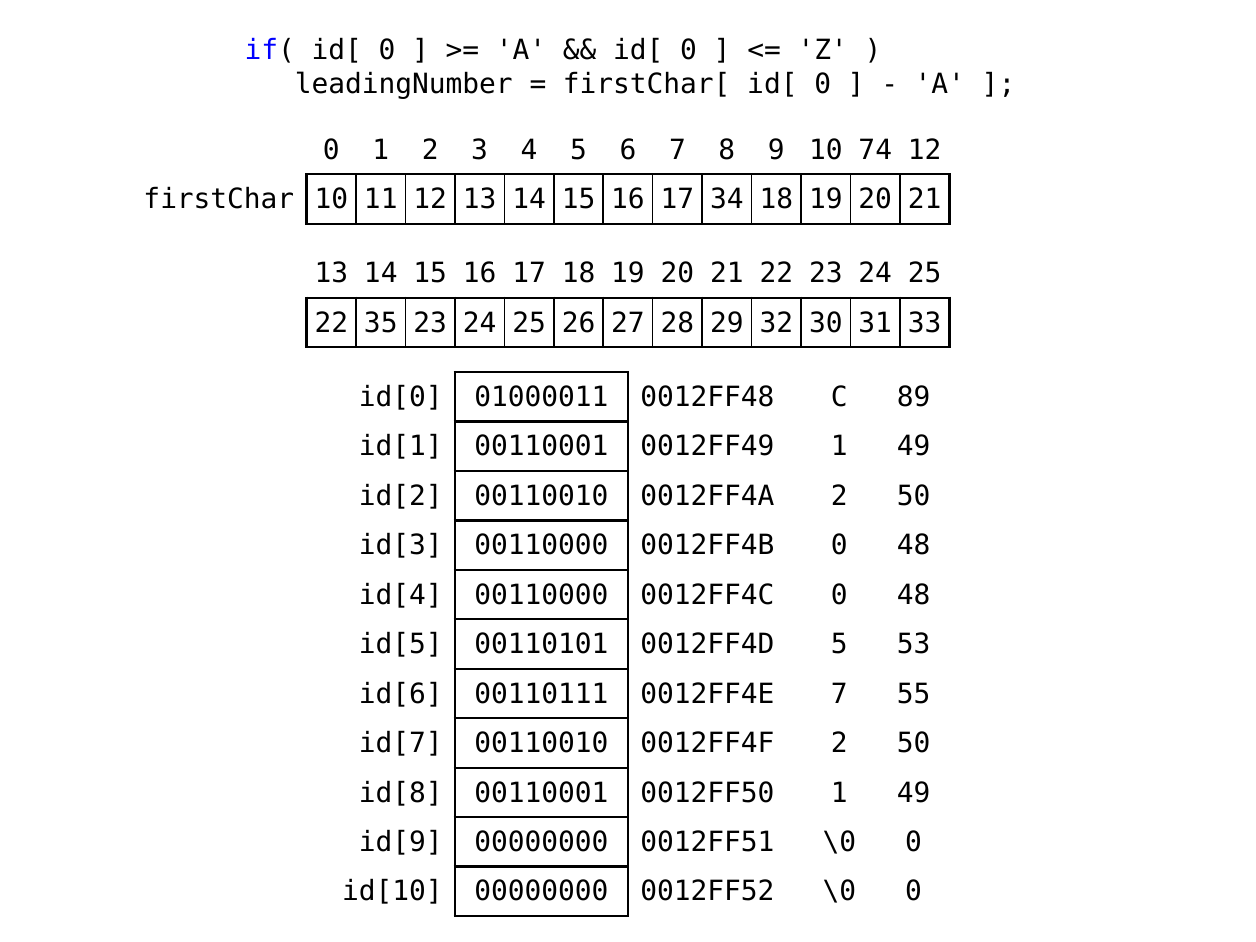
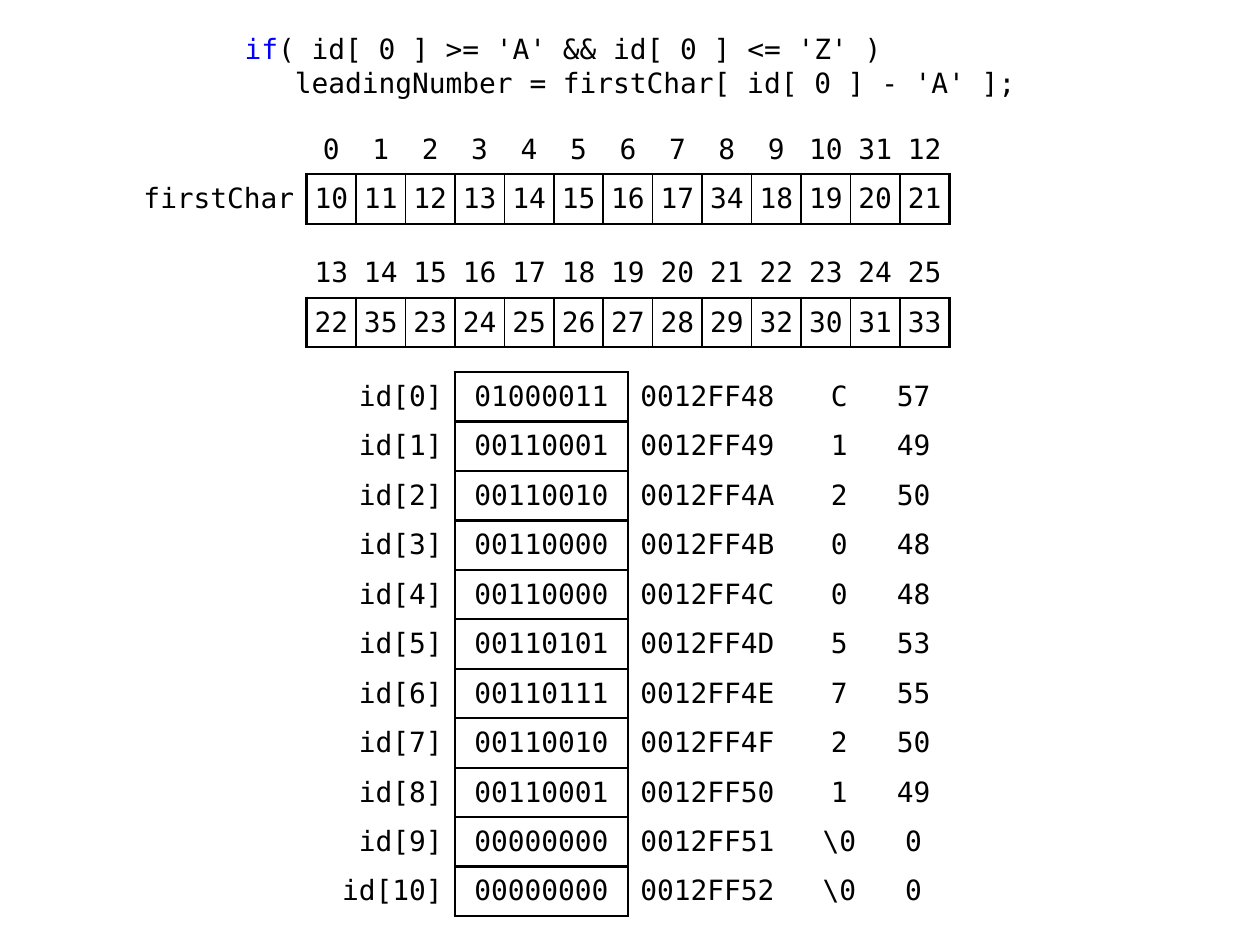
10 74: 74 -> 31 (875, 150)
89: 89 -> 57 (914, 397)
